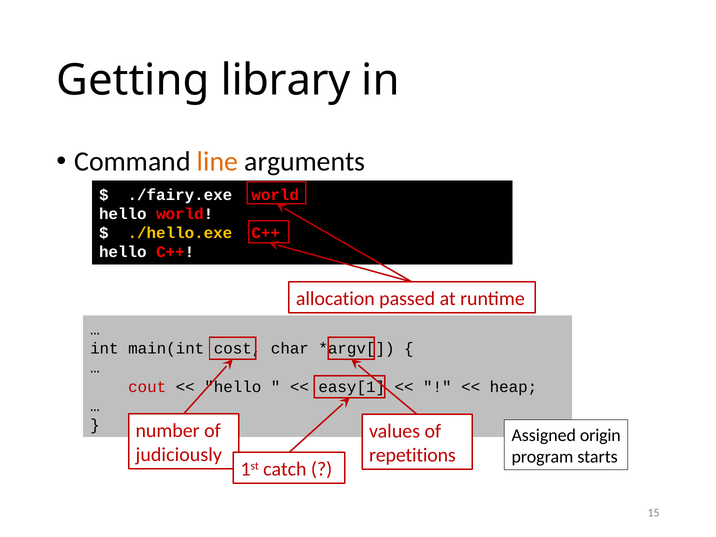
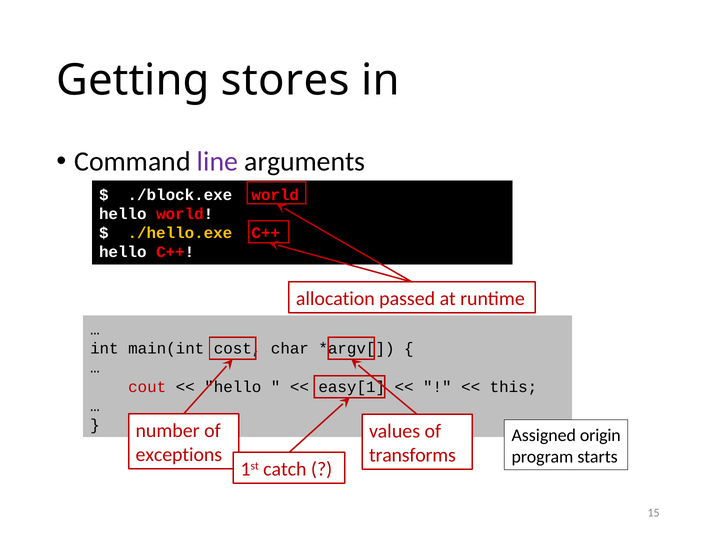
library: library -> stores (285, 80)
line colour: orange -> purple (217, 161)
./fairy.exe: ./fairy.exe -> ./block.exe (180, 195)
heap: heap -> this (513, 387)
judiciously: judiciously -> exceptions (179, 455)
repetitions: repetitions -> transforms (412, 455)
